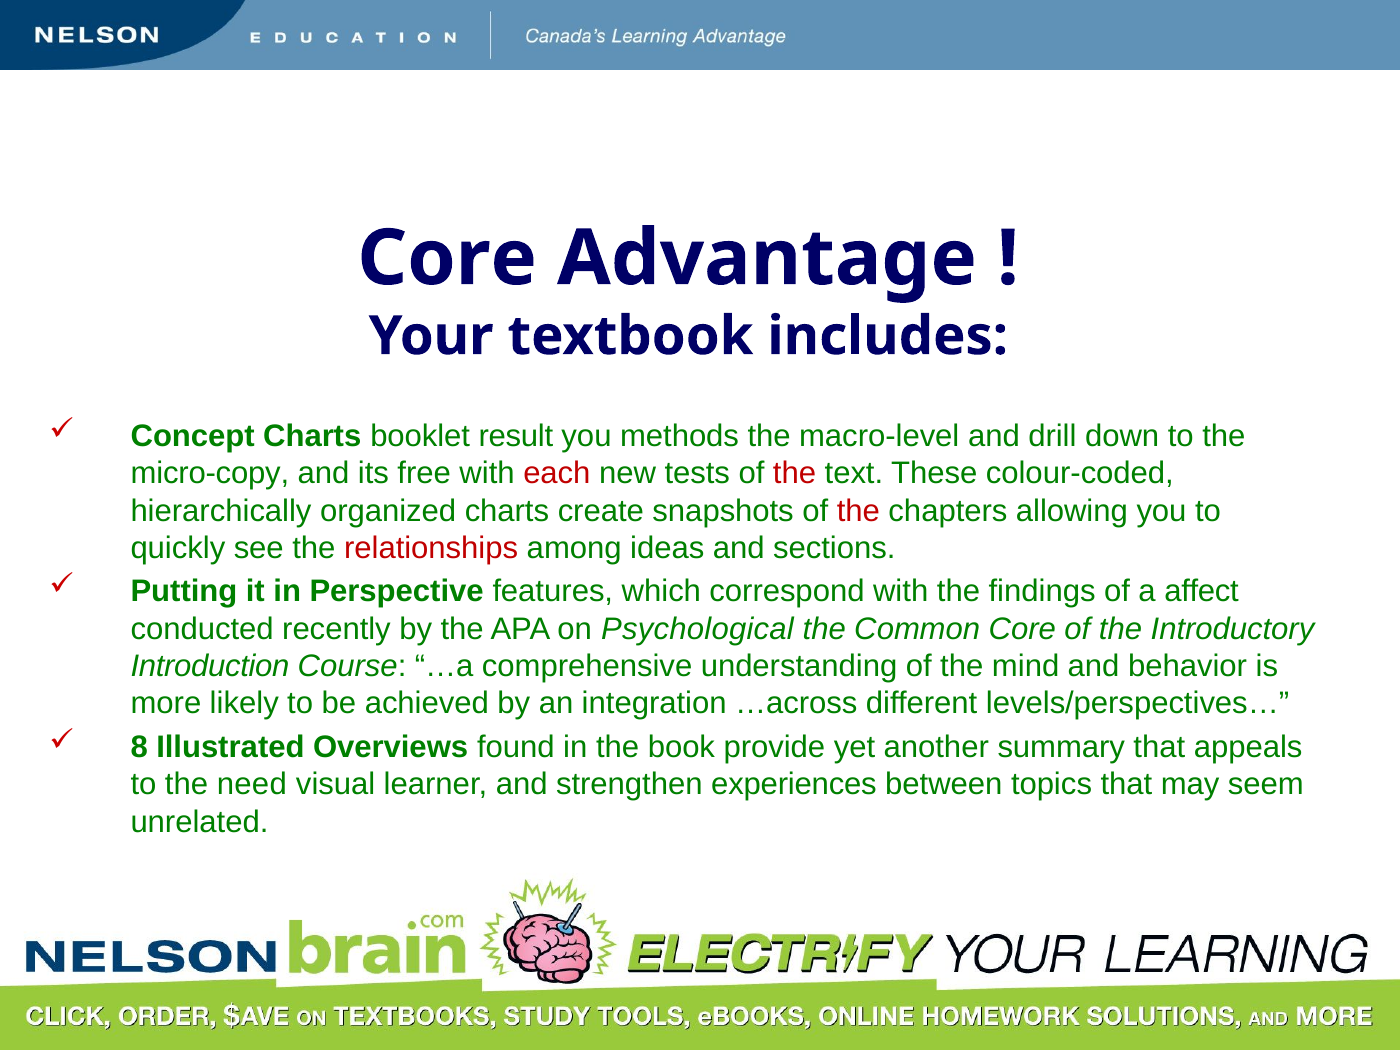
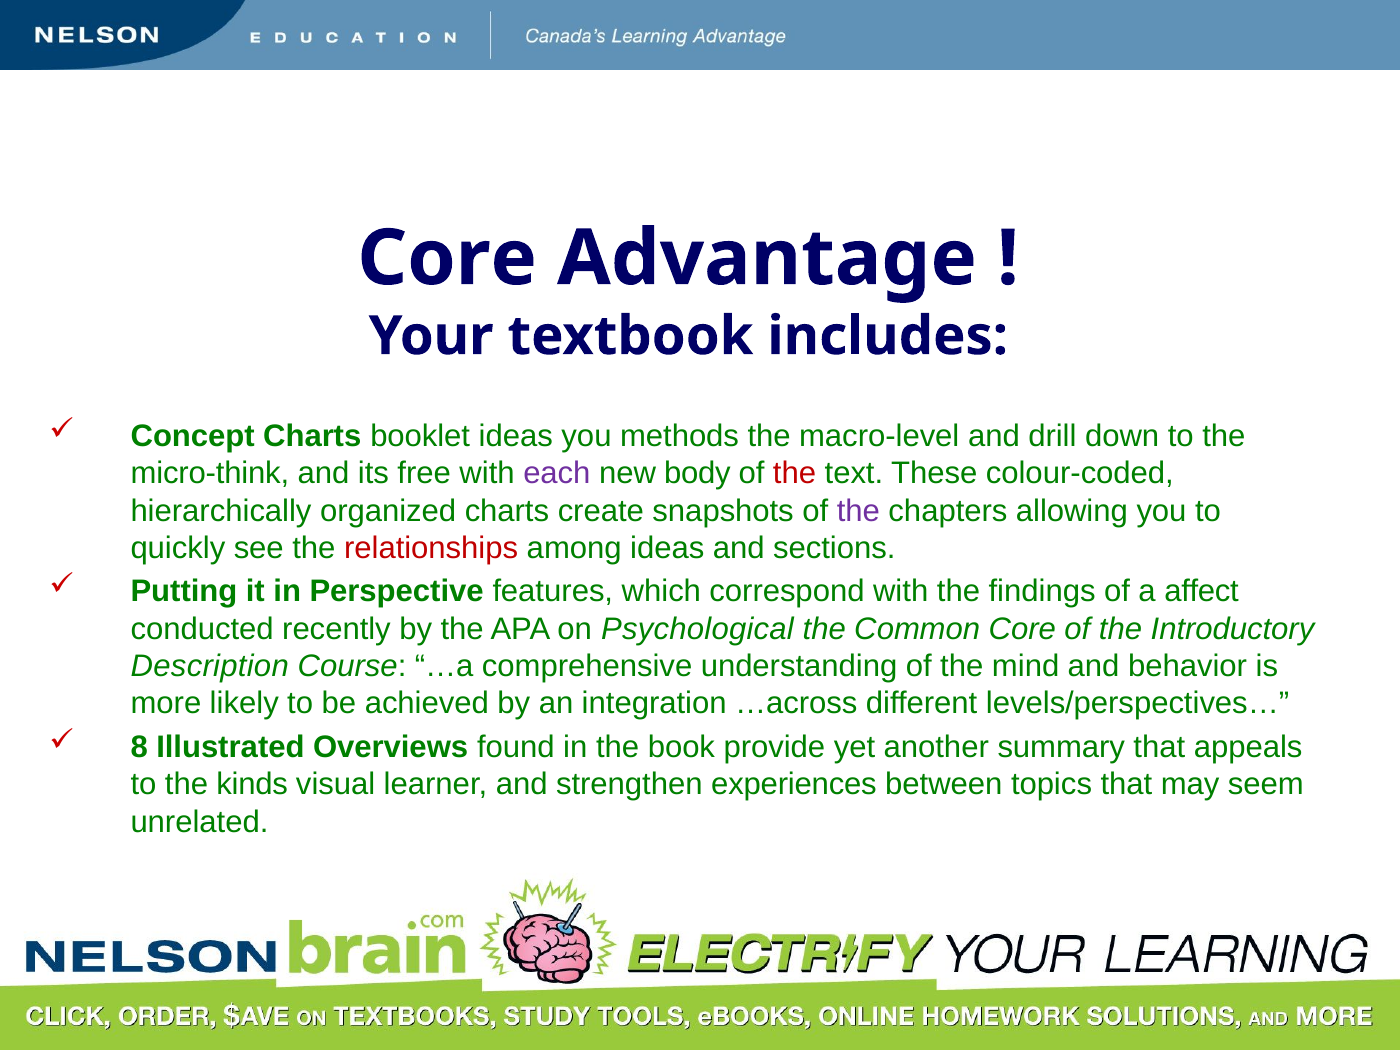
booklet result: result -> ideas (516, 436)
micro-copy: micro-copy -> micro-think (210, 473)
each colour: red -> purple (557, 473)
tests: tests -> body (697, 473)
the colour: red -> purple (858, 511)
Introduction: Introduction -> Description (210, 666)
need: need -> kinds (252, 784)
